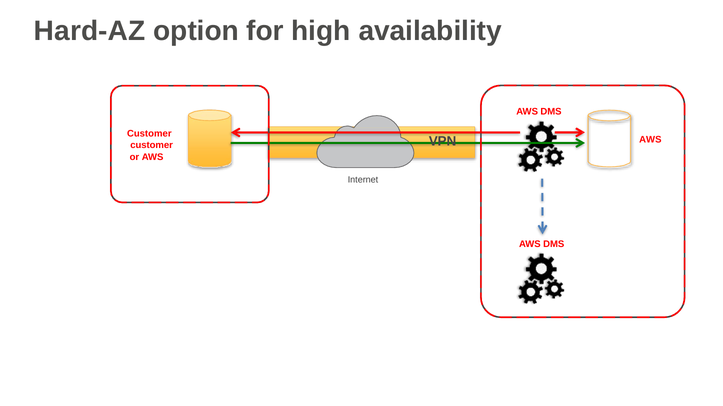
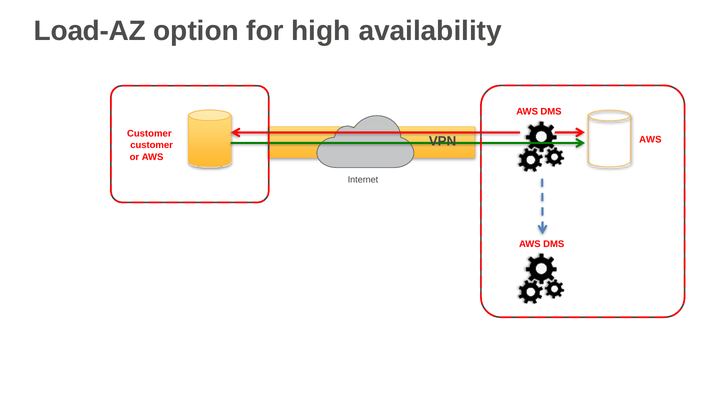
Hard-AZ: Hard-AZ -> Load-AZ (90, 31)
